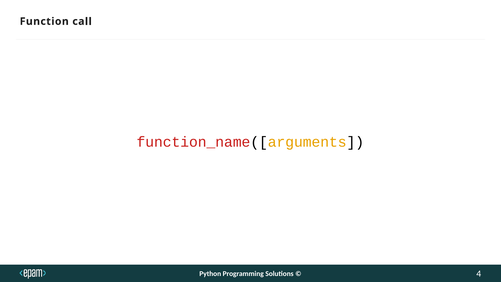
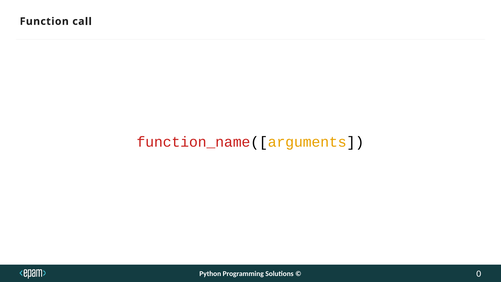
4: 4 -> 0 (479, 274)
